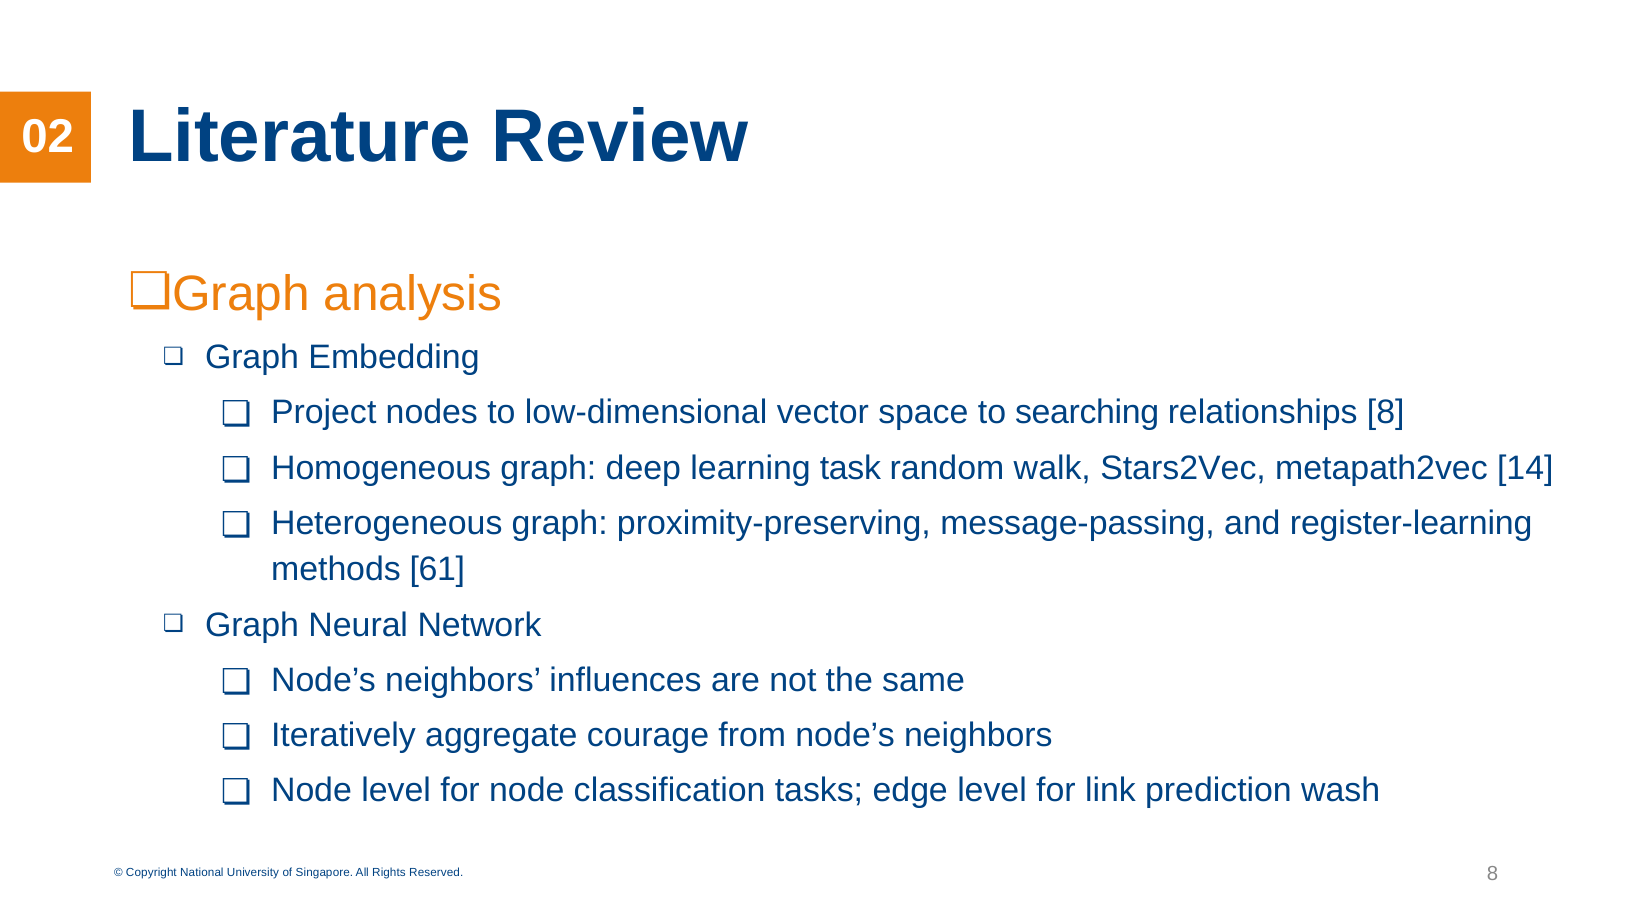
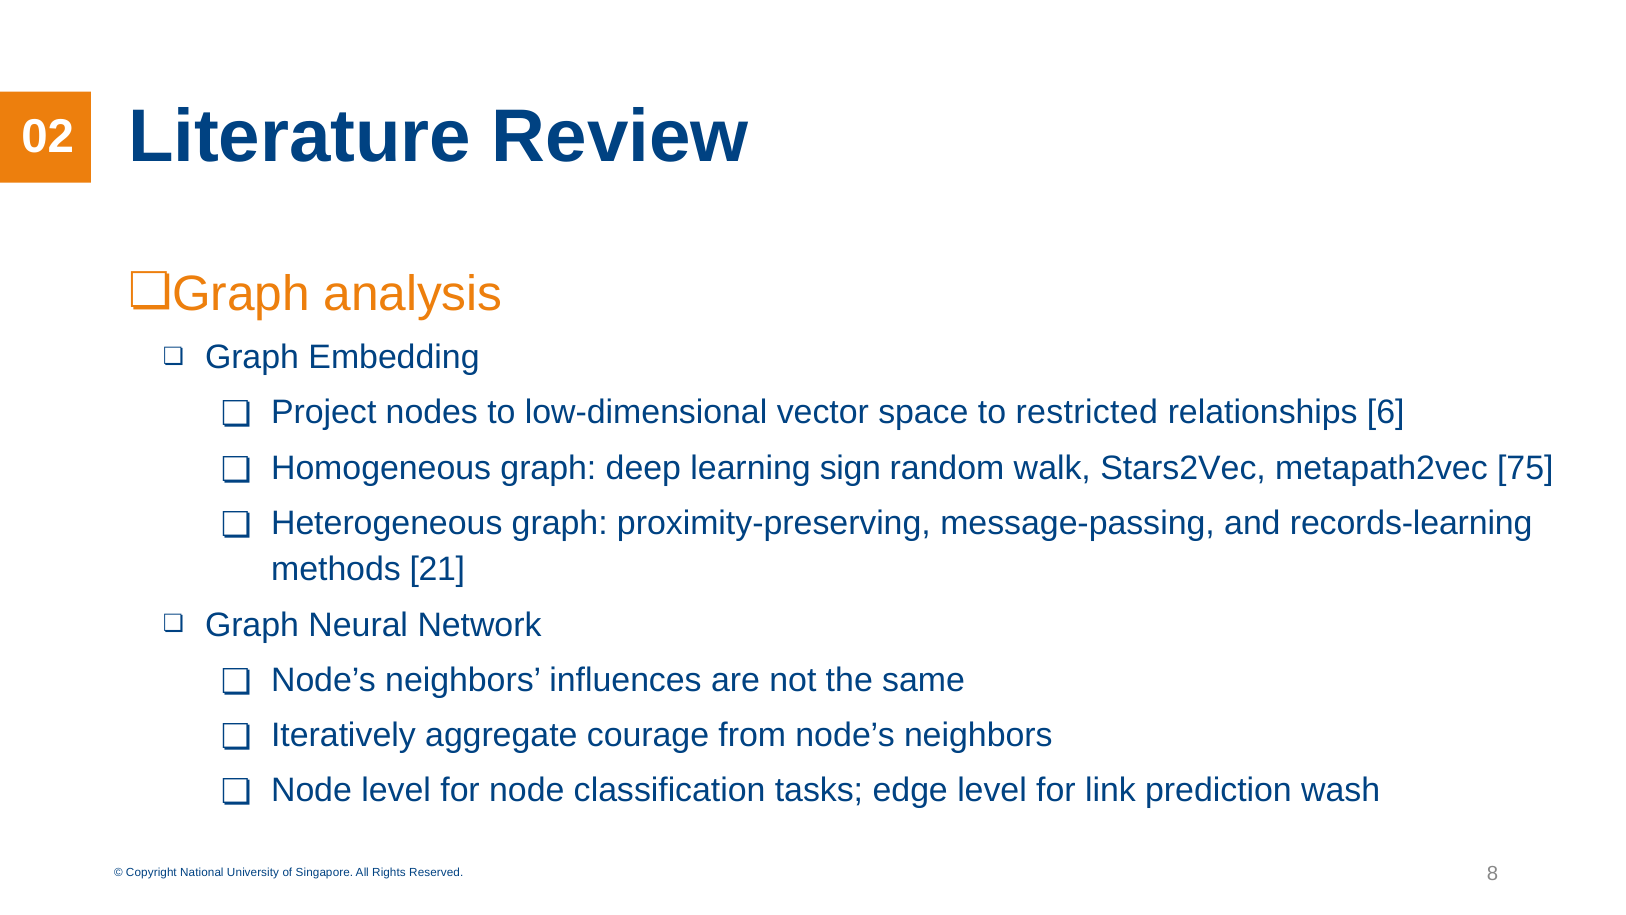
searching: searching -> restricted (1087, 412)
relationships 8: 8 -> 6 (1386, 412)
task: task -> sign (850, 468)
14: 14 -> 75 (1525, 468)
register-learning: register-learning -> records-learning (1411, 523)
61: 61 -> 21 (437, 570)
